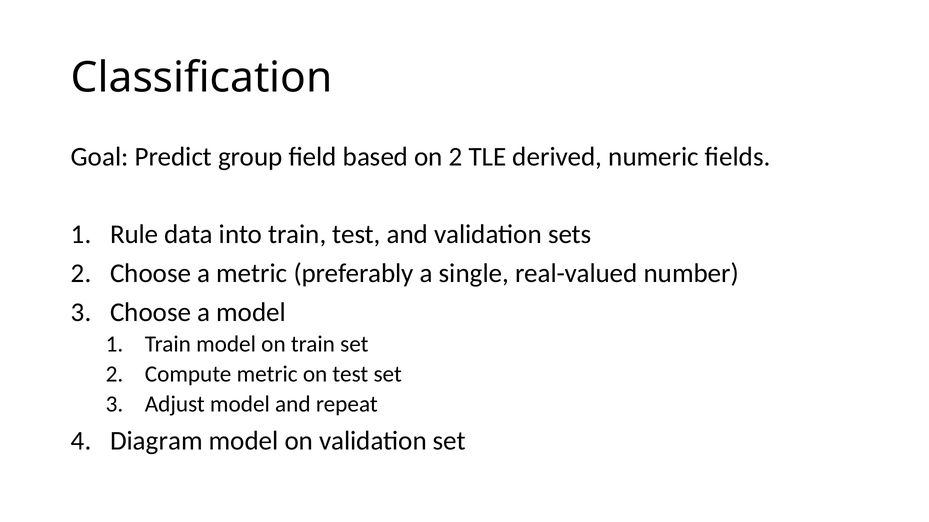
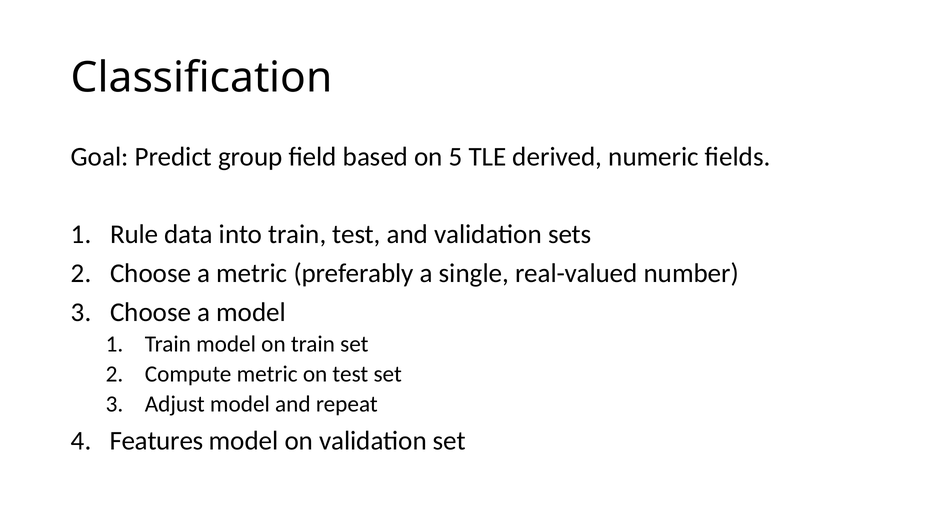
on 2: 2 -> 5 (456, 157)
Diagram: Diagram -> Features (156, 441)
